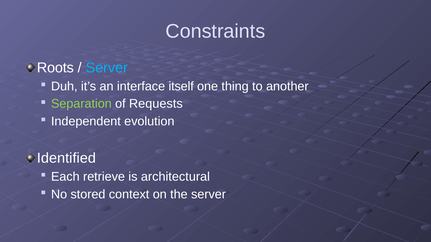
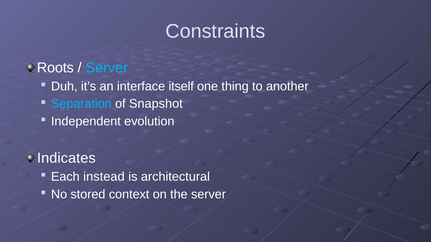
Separation colour: light green -> light blue (81, 104)
Requests: Requests -> Snapshot (156, 104)
Identified: Identified -> Indicates (66, 158)
retrieve: retrieve -> instead (104, 177)
